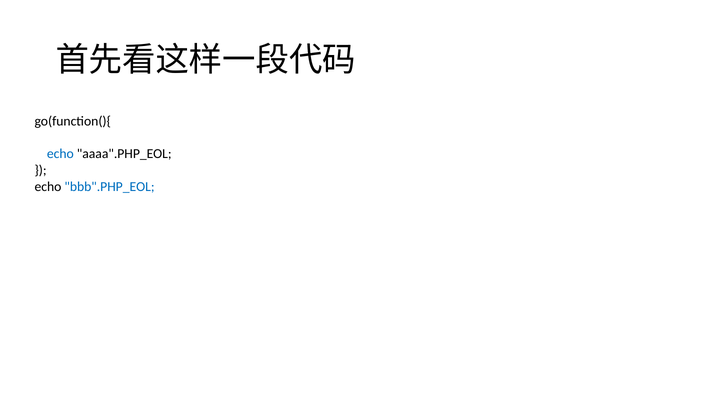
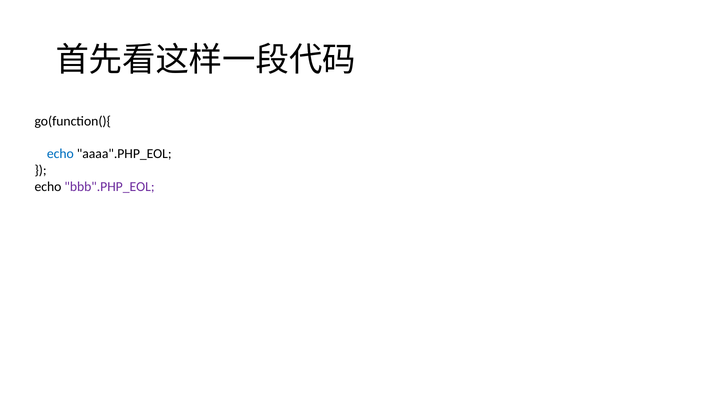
bbb".PHP_EOL colour: blue -> purple (110, 187)
